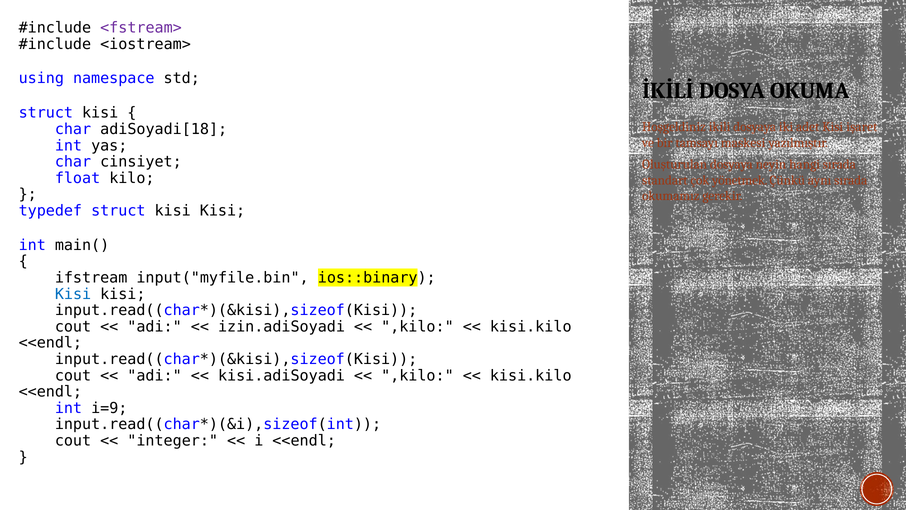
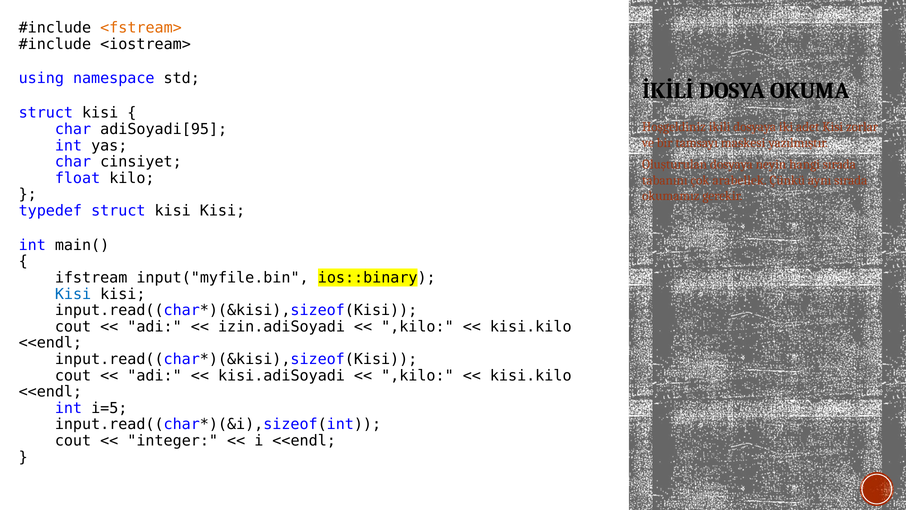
<fstream> colour: purple -> orange (141, 28)
işaret: işaret -> zorlar (862, 127)
adiSoyadi[18: adiSoyadi[18 -> adiSoyadi[95 (164, 129)
standart: standart -> tabanını (665, 180)
yönetmek: yönetmek -> arabellek (740, 180)
i=9: i=9 -> i=5 (109, 408)
